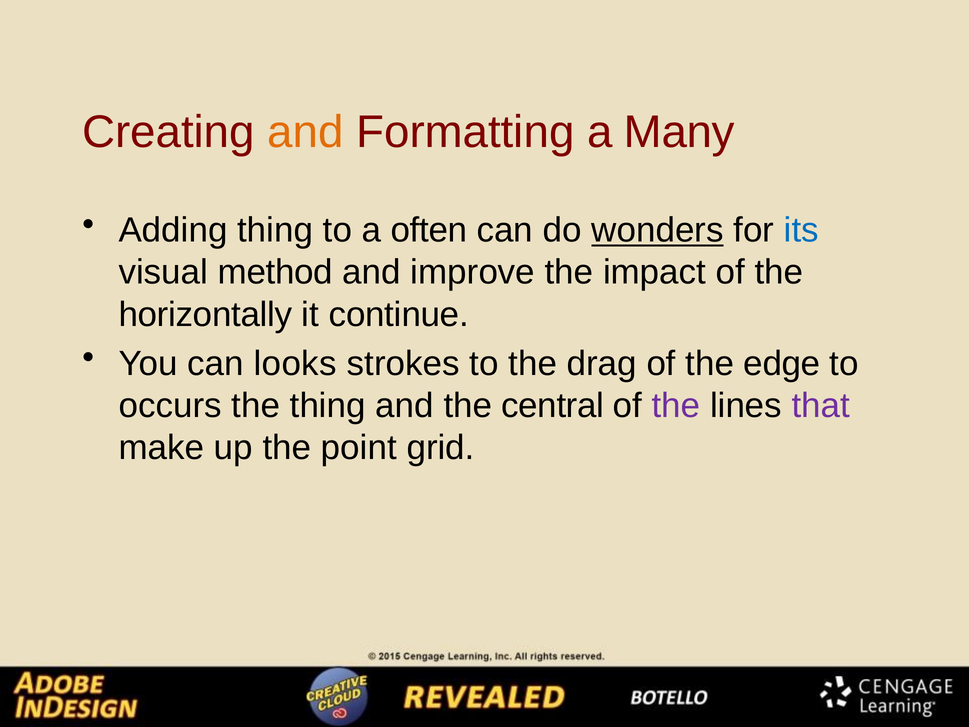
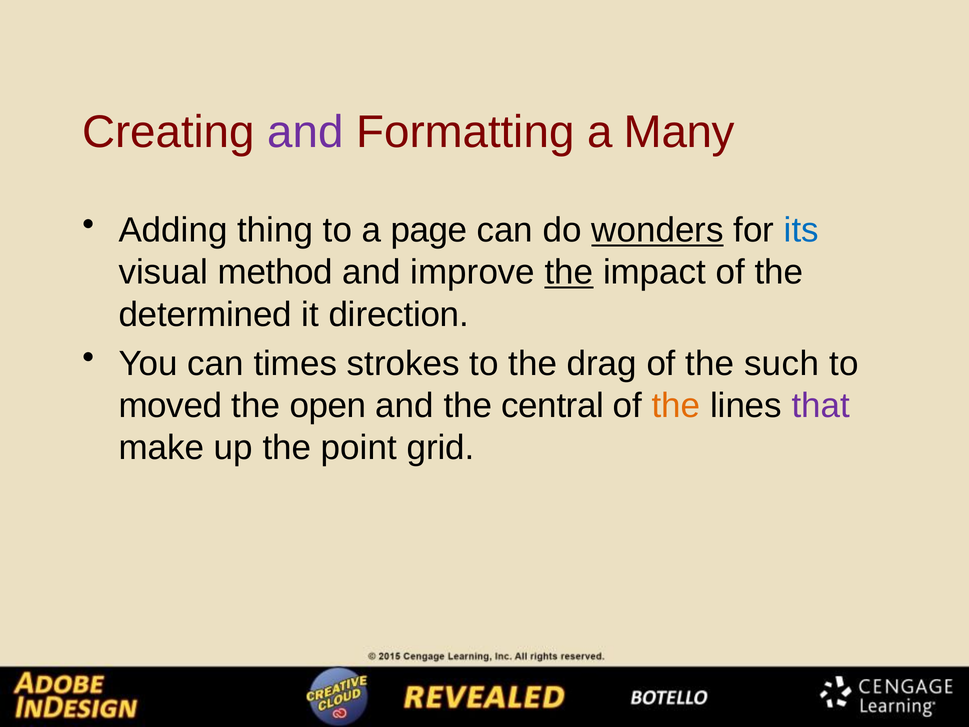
and colour: orange -> purple (306, 132)
often: often -> page (429, 230)
the underline: none -> present (569, 272)
horizontally: horizontally -> determined (205, 314)
continue: continue -> direction (399, 314)
looks: looks -> times (295, 363)
edge: edge -> such (782, 363)
occurs: occurs -> moved (170, 406)
the thing: thing -> open (328, 406)
the colour: purple -> orange (676, 406)
